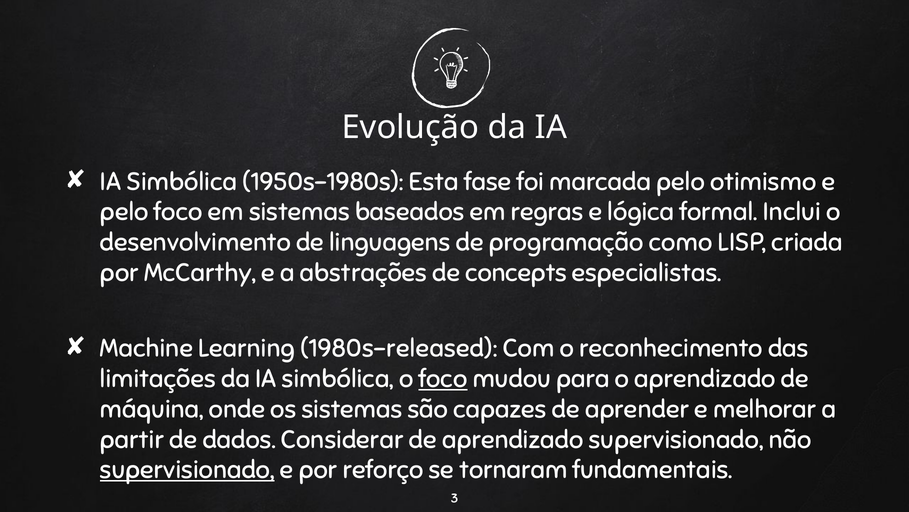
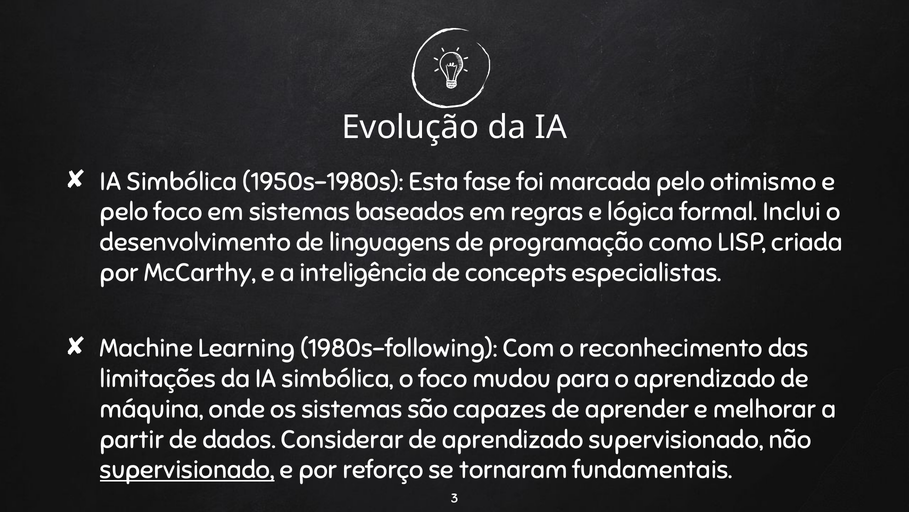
abstrações: abstrações -> inteligência (364, 272)
1980s-released: 1980s-released -> 1980s-following (399, 348)
foco underline: present -> none (443, 378)
